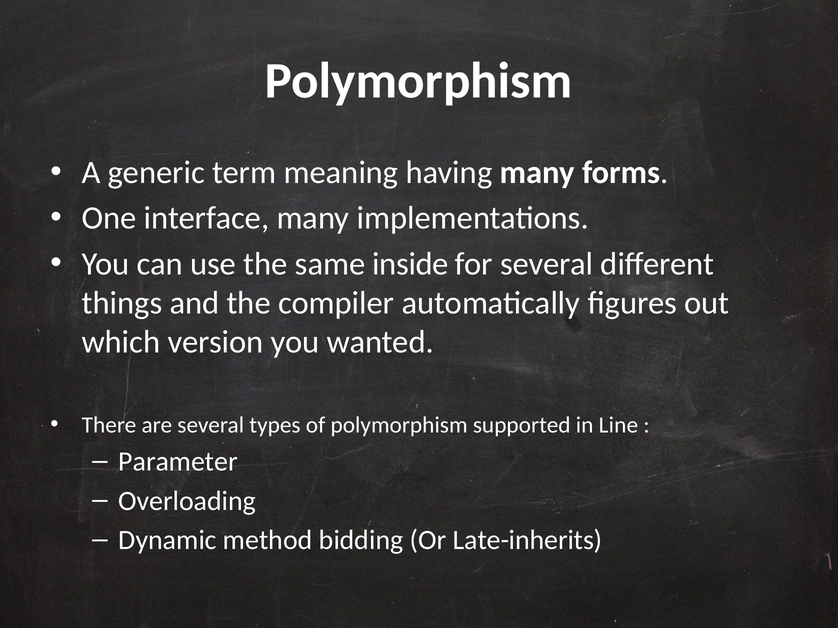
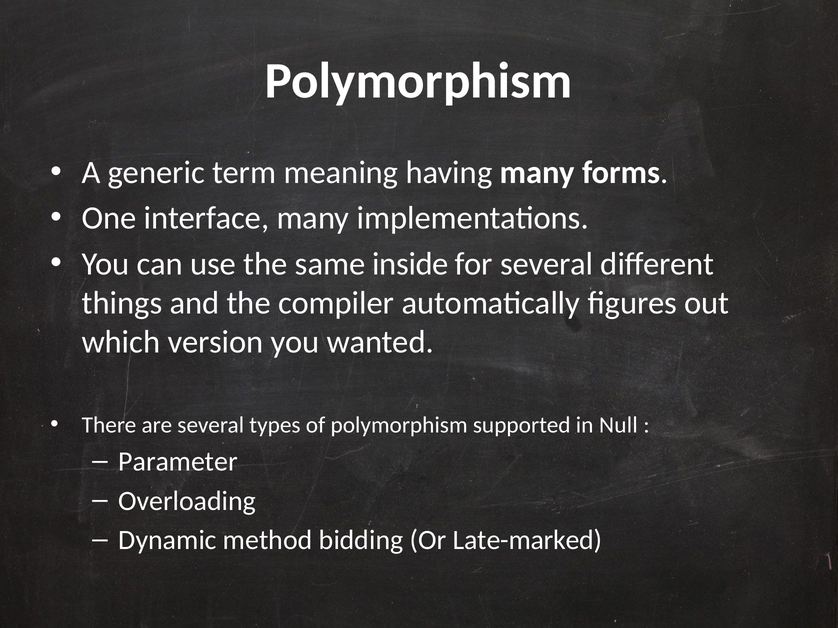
Line: Line -> Null (618, 425)
Late-inherits: Late-inherits -> Late-marked (528, 540)
